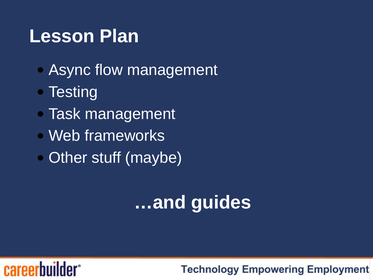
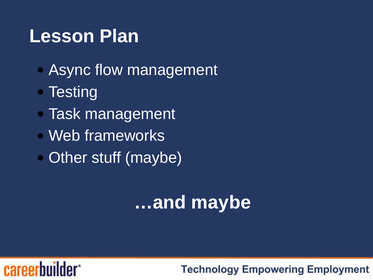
…and guides: guides -> maybe (221, 202)
